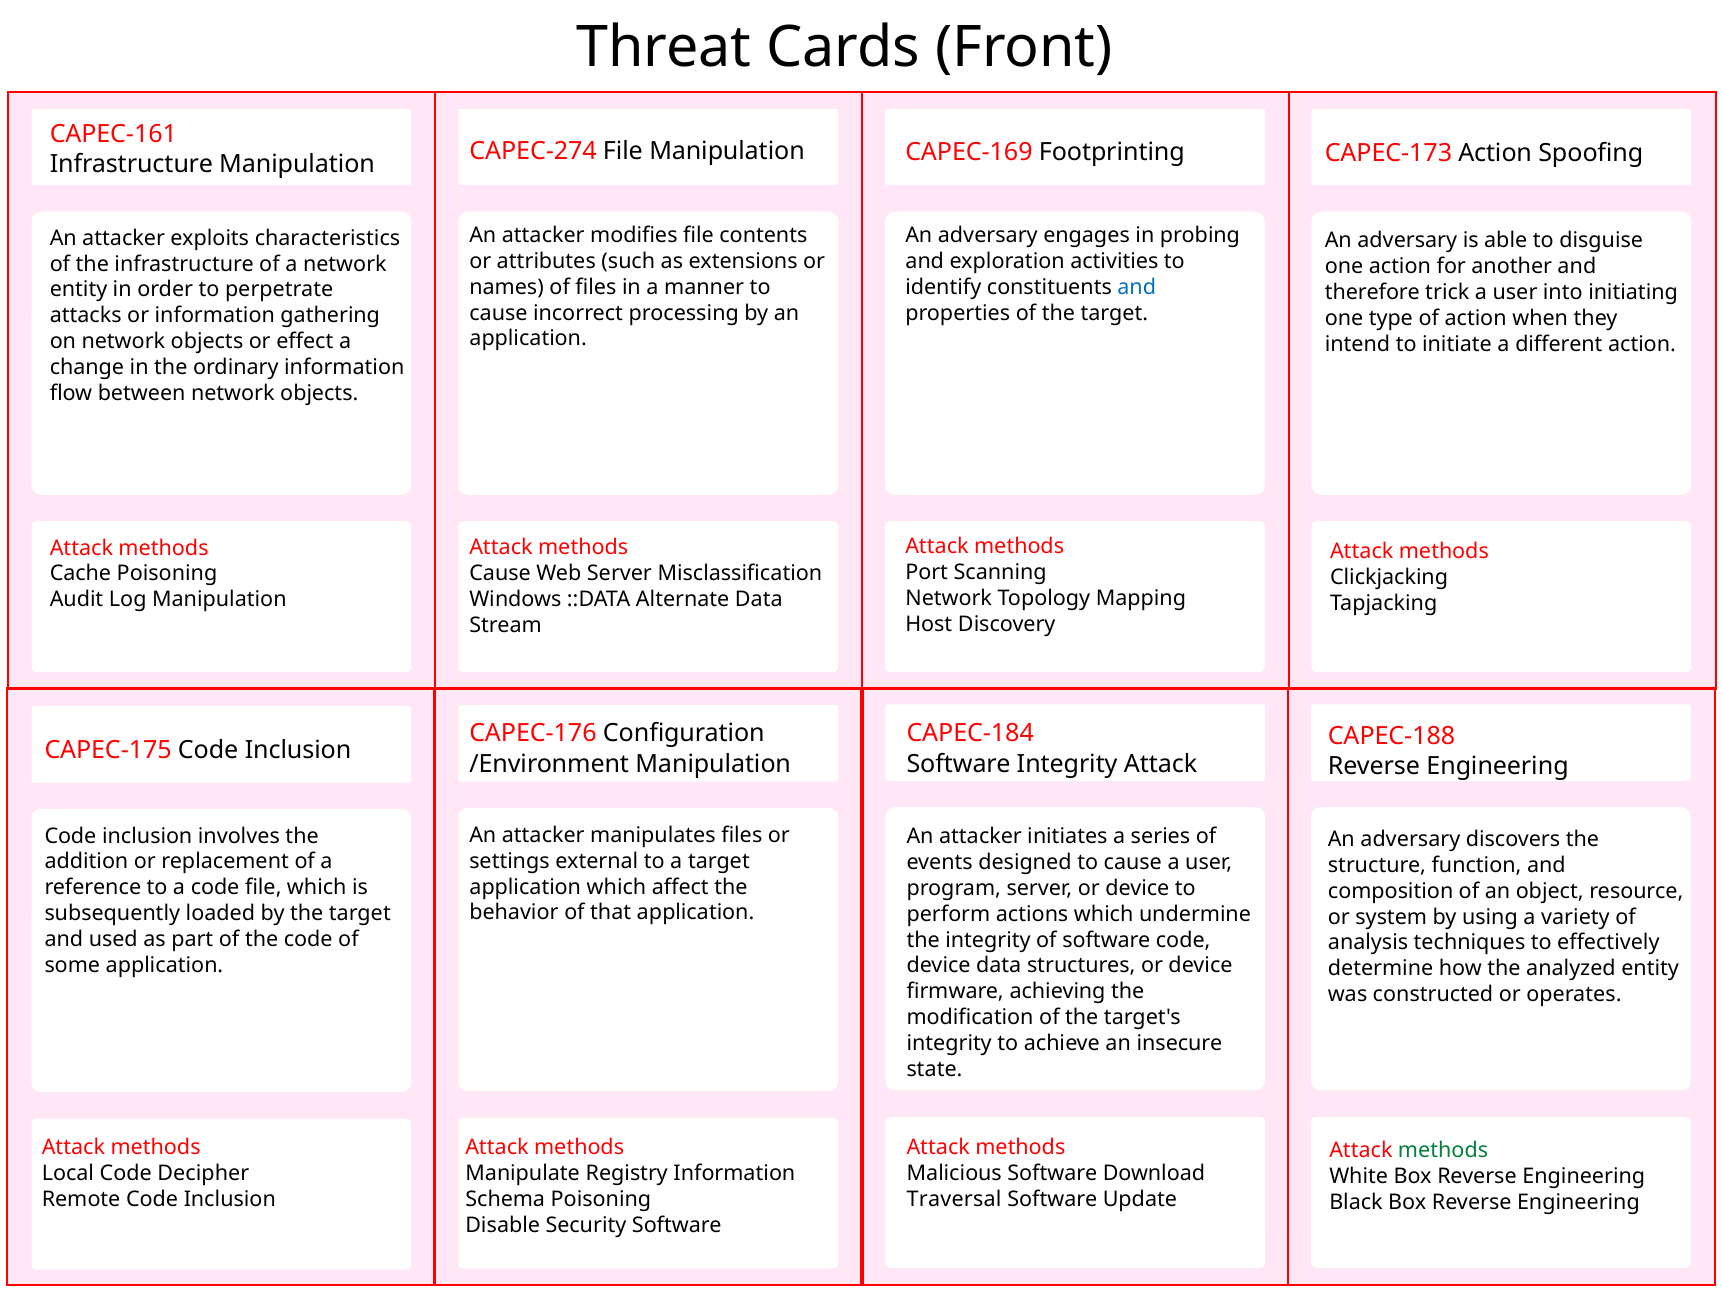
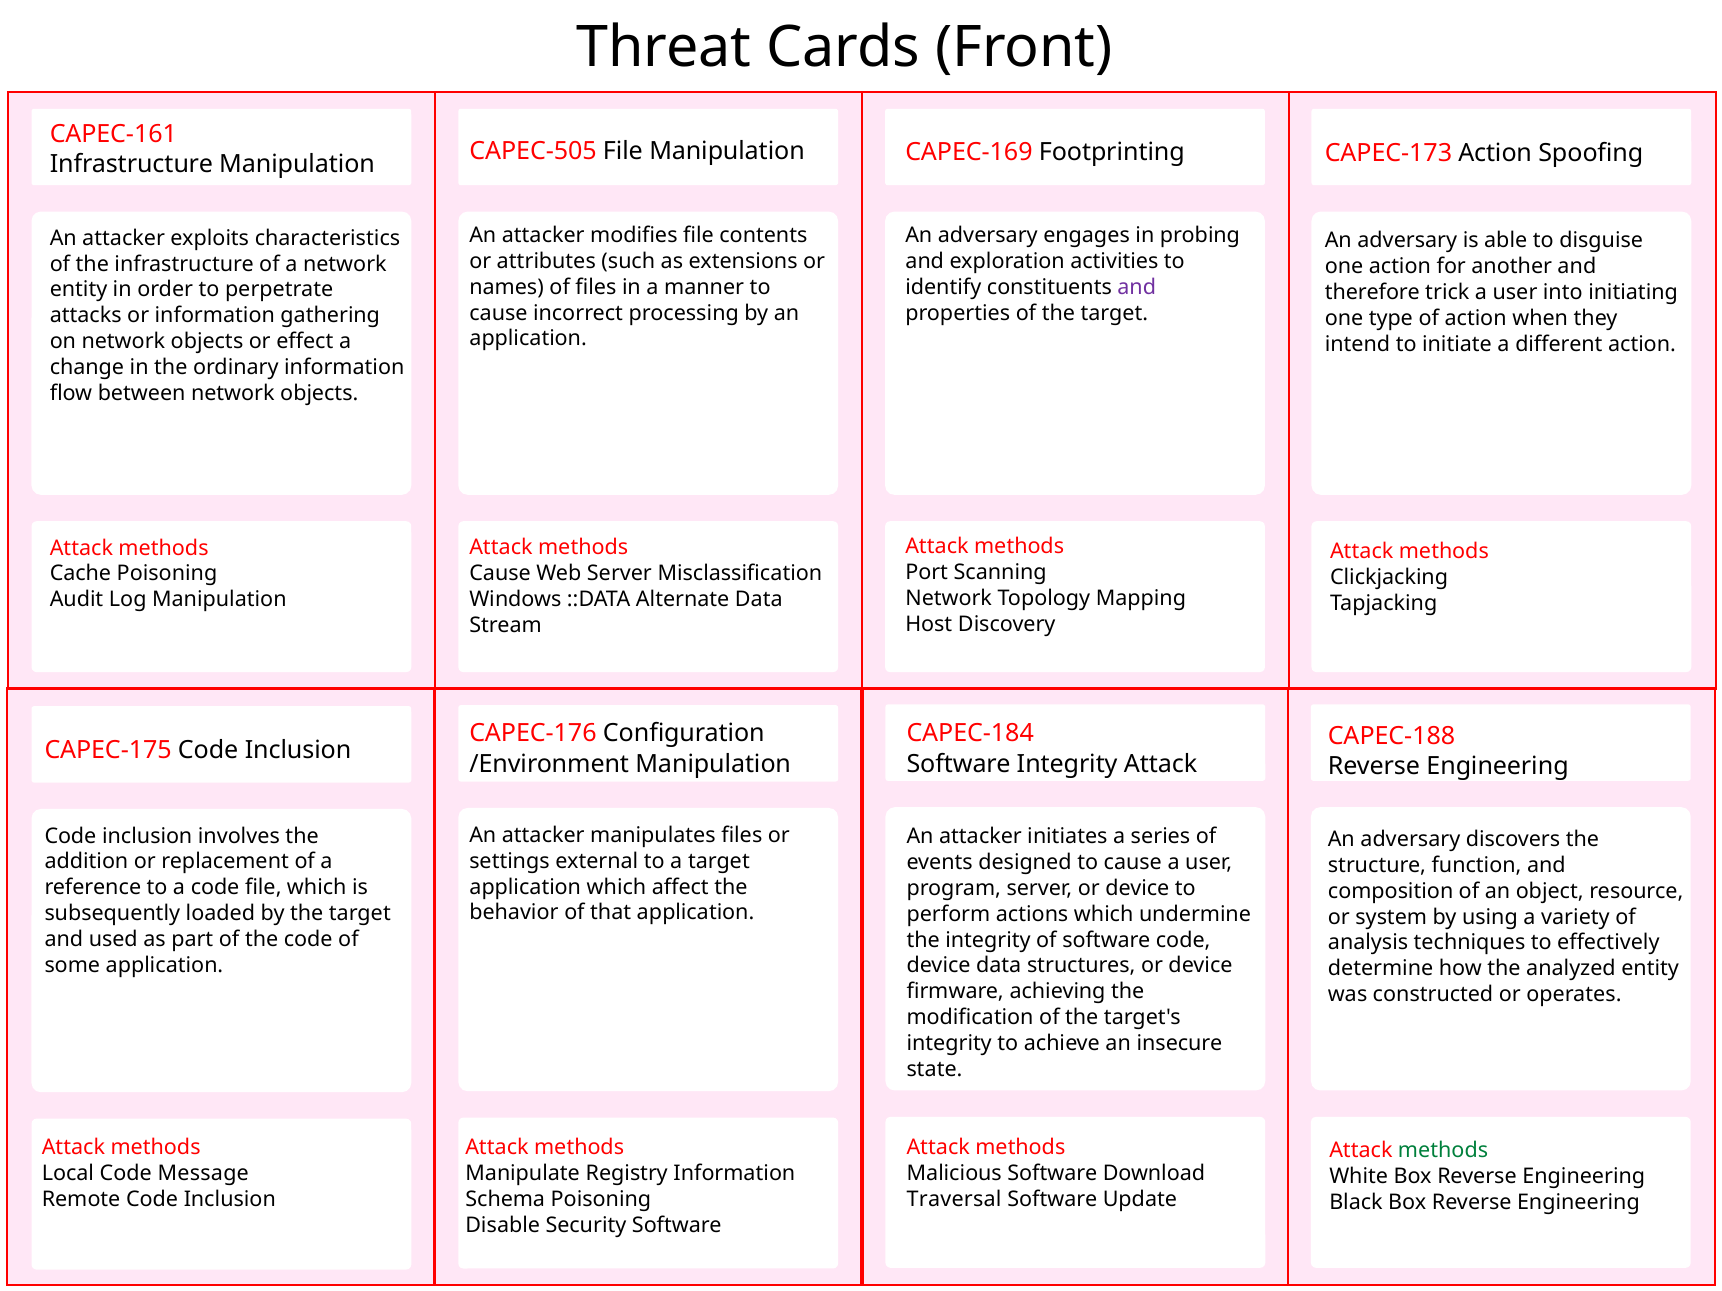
CAPEC-274: CAPEC-274 -> CAPEC-505 (533, 151)
and colour: blue -> purple (1137, 287)
Decipher: Decipher -> Message (203, 1173)
